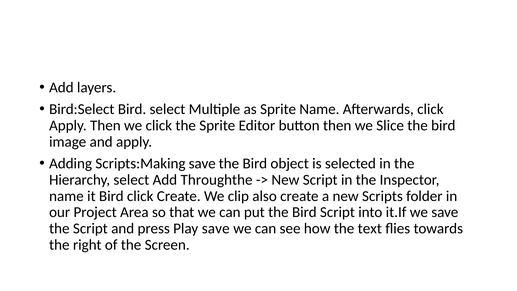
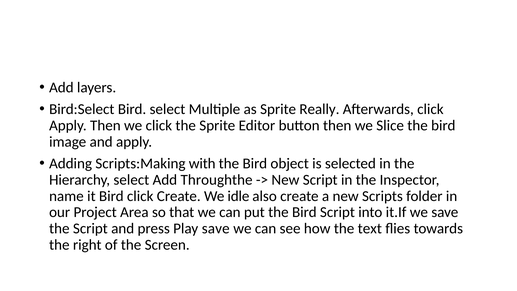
Sprite Name: Name -> Really (319, 109)
Scripts:Making save: save -> with (202, 163)
clip: clip -> idle (238, 196)
